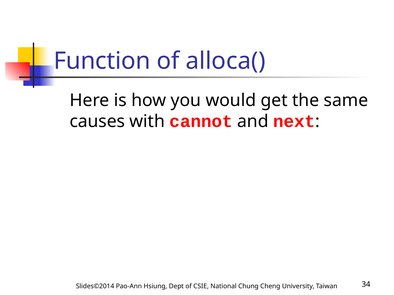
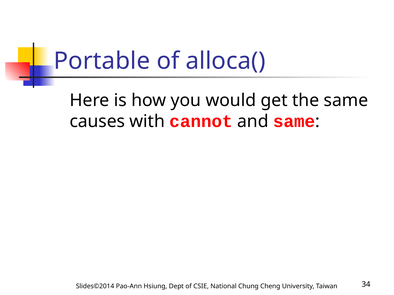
Function: Function -> Portable (102, 61)
and next: next -> same (294, 122)
